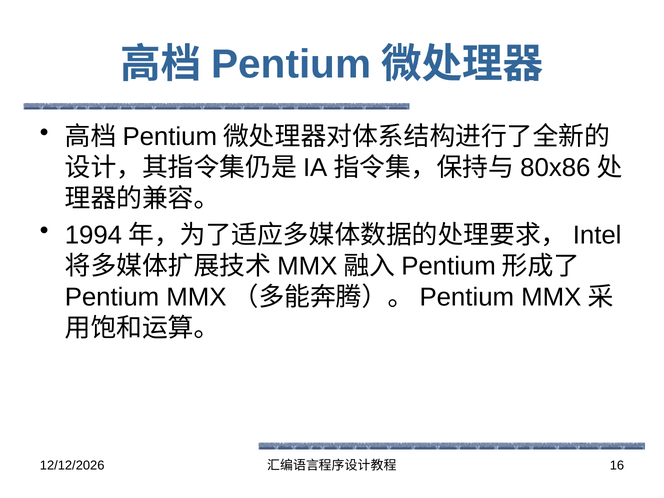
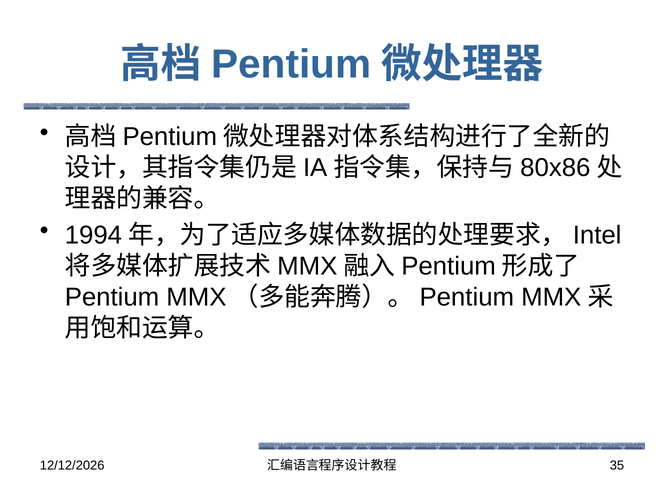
16: 16 -> 35 (617, 465)
